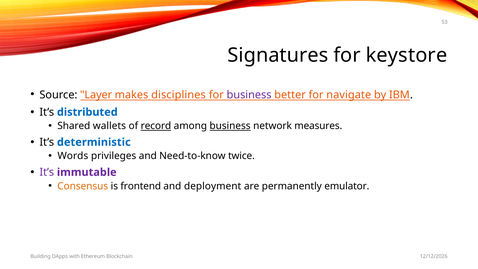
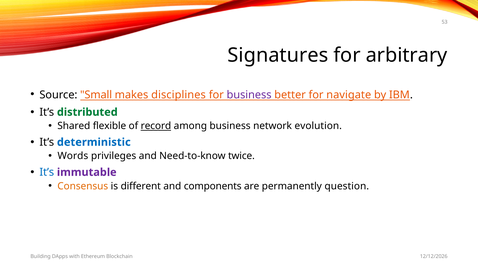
keystore: keystore -> arbitrary (407, 55)
Layer: Layer -> Small (96, 95)
distributed colour: blue -> green (87, 112)
wallets: wallets -> flexible (110, 126)
business underline: present -> none (230, 126)
measures: measures -> evolution (318, 126)
It’s colour: purple -> blue (47, 172)
frontend: frontend -> different (141, 186)
deployment: deployment -> components (213, 186)
emulator: emulator -> question (347, 186)
